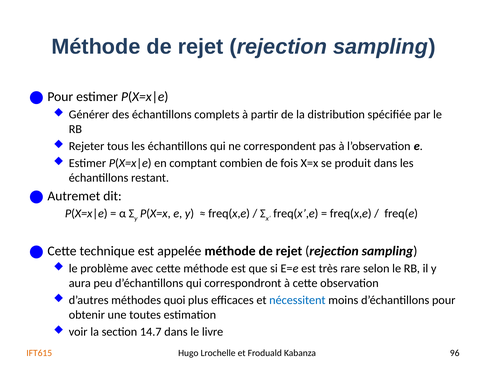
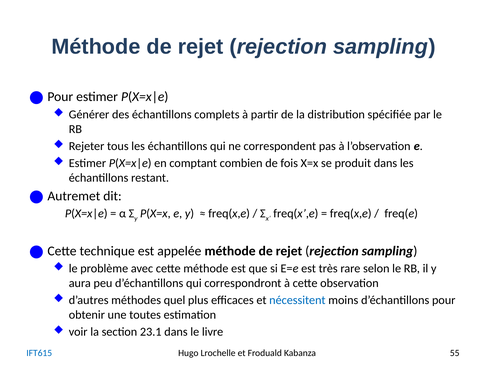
quoi: quoi -> quel (175, 300)
14.7: 14.7 -> 23.1 (151, 332)
IFT615 colour: orange -> blue (39, 353)
96: 96 -> 55 (455, 353)
